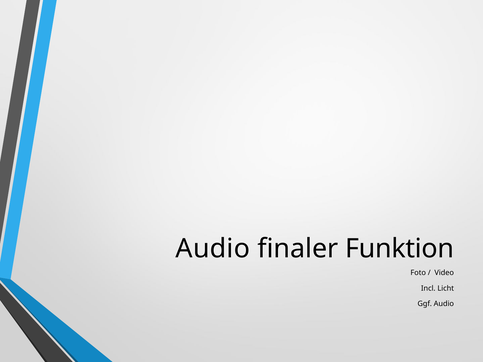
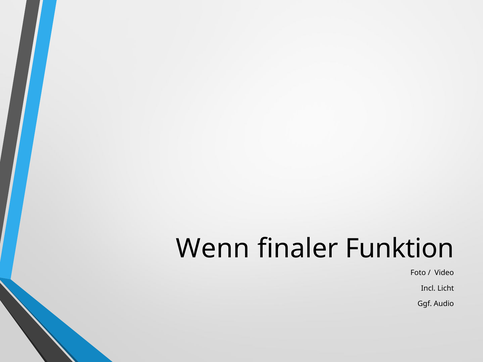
Audio: Audio -> Wenn (213, 249)
